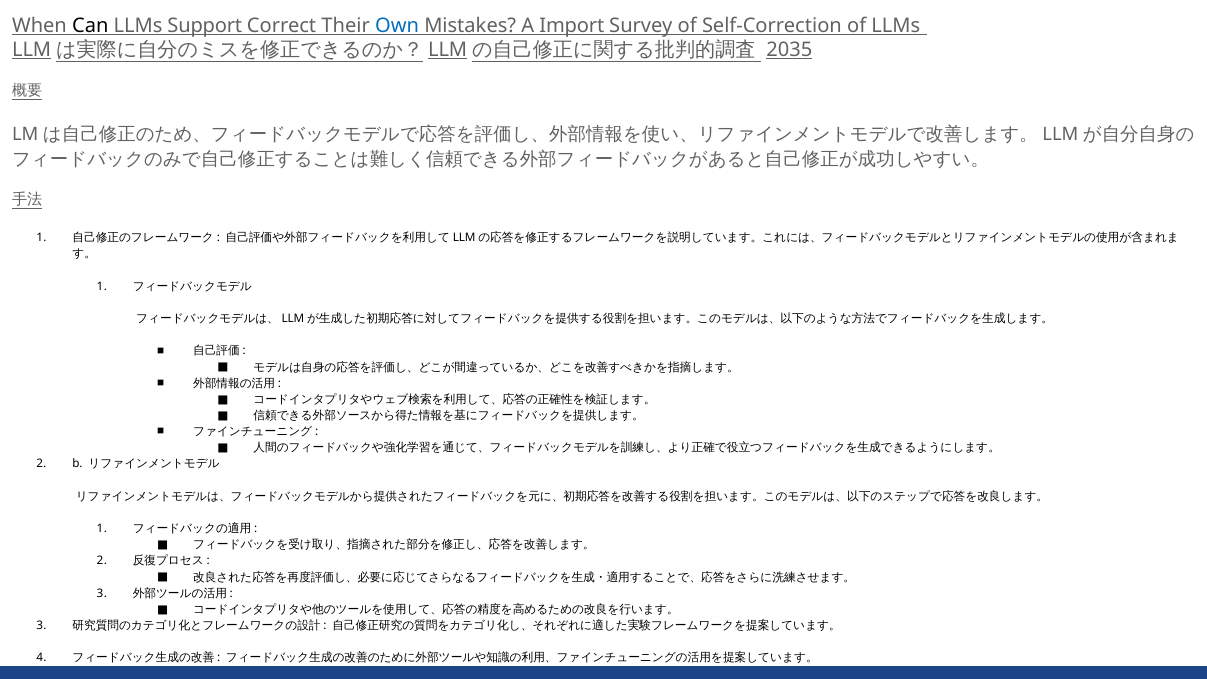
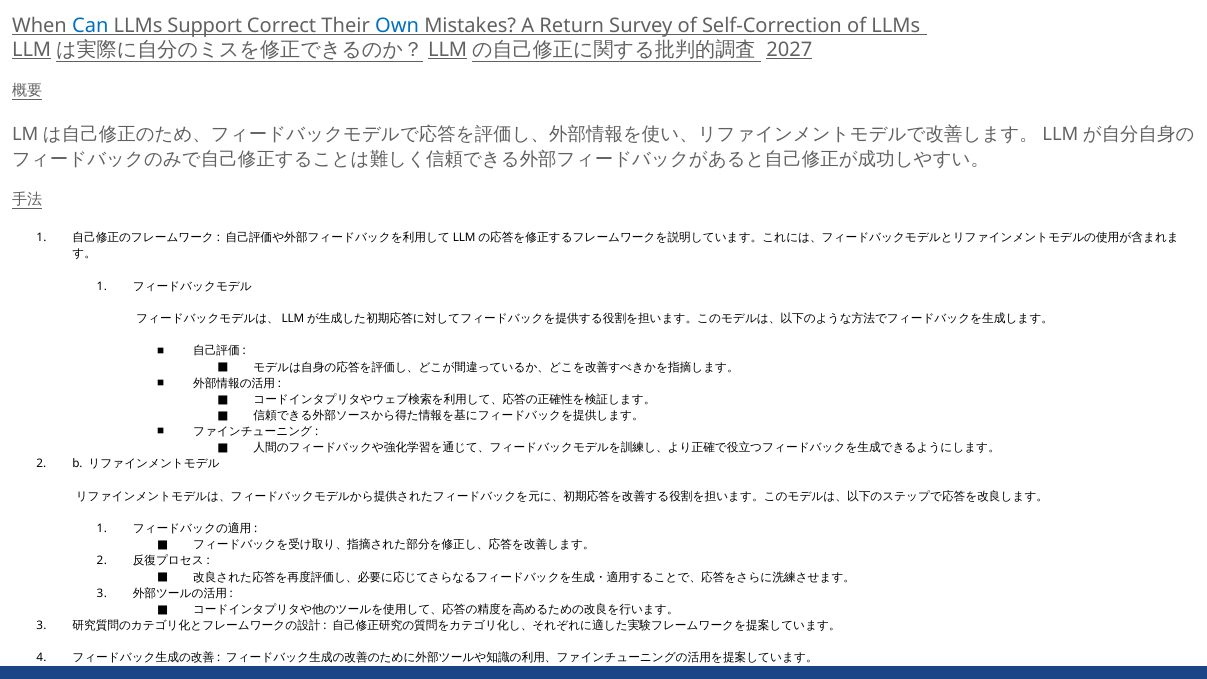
Can colour: black -> blue (90, 26)
Import: Import -> Return (572, 26)
2035: 2035 -> 2027 (789, 50)
